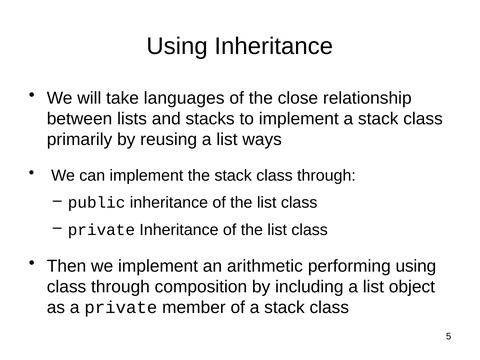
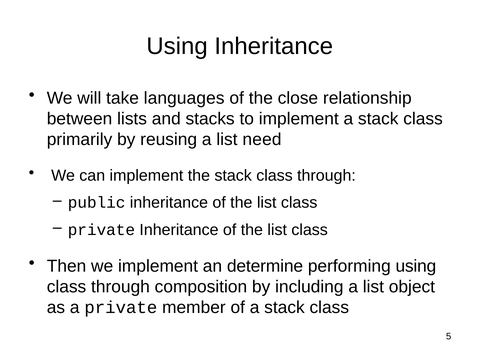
ways: ways -> need (262, 140)
arithmetic: arithmetic -> determine (265, 266)
